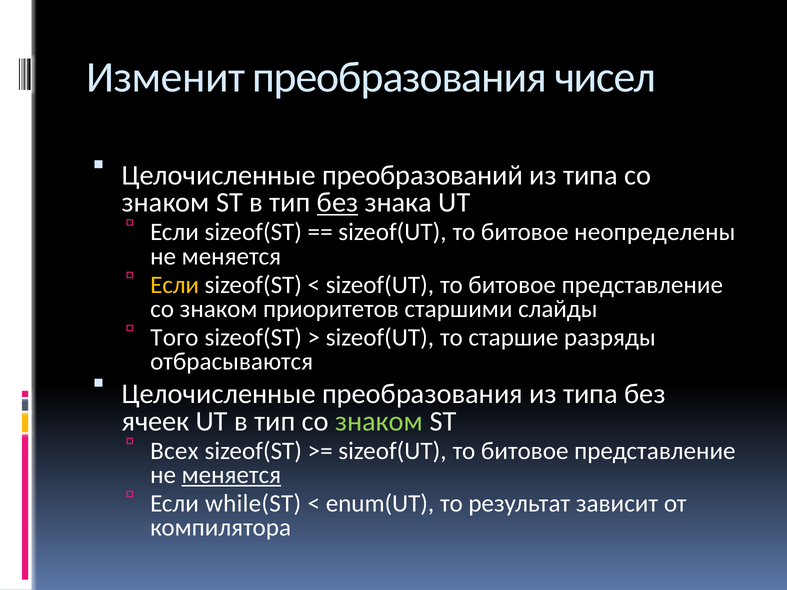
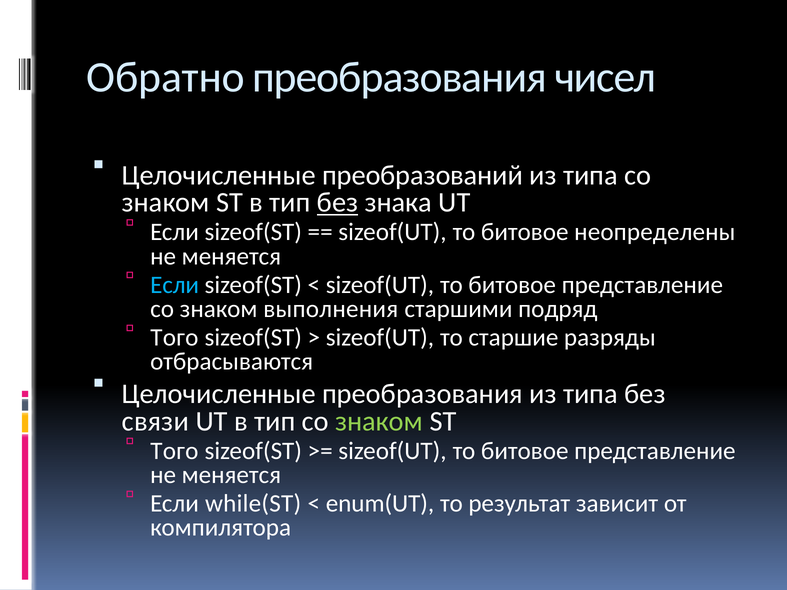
Изменит: Изменит -> Обратно (166, 77)
Если colour: yellow -> light blue (175, 285)
приоритетов: приоритетов -> выполнения (331, 309)
слайды: слайды -> подряд (558, 309)
ячеек: ячеек -> связи (155, 421)
Всех: Всех -> Того (174, 451)
меняется underline: present -> none (231, 475)
